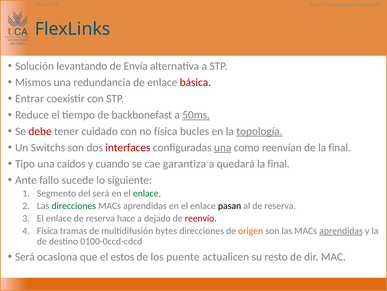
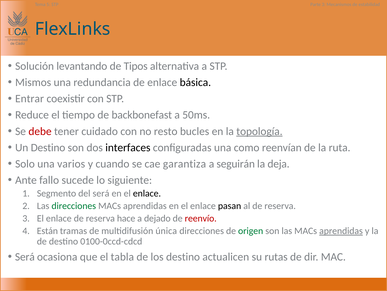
Envía: Envía -> Tipos (136, 66)
básica colour: red -> black (195, 82)
50ms underline: present -> none (196, 115)
no física: física -> resto (166, 131)
Un Switchs: Switchs -> Destino (48, 147)
interfaces colour: red -> black (128, 147)
una underline: present -> none (223, 147)
de la final: final -> ruta (340, 147)
Tipo: Tipo -> Solo (25, 163)
caídos: caídos -> varios (71, 163)
quedará: quedará -> seguirán (236, 163)
final: final -> deja (279, 163)
enlace colour: green -> black (147, 193)
Física: Física -> Están (47, 230)
bytes: bytes -> única (166, 230)
origen colour: orange -> green (251, 230)
estos: estos -> tabla (122, 256)
los puente: puente -> destino (183, 256)
resto: resto -> rutas (276, 256)
